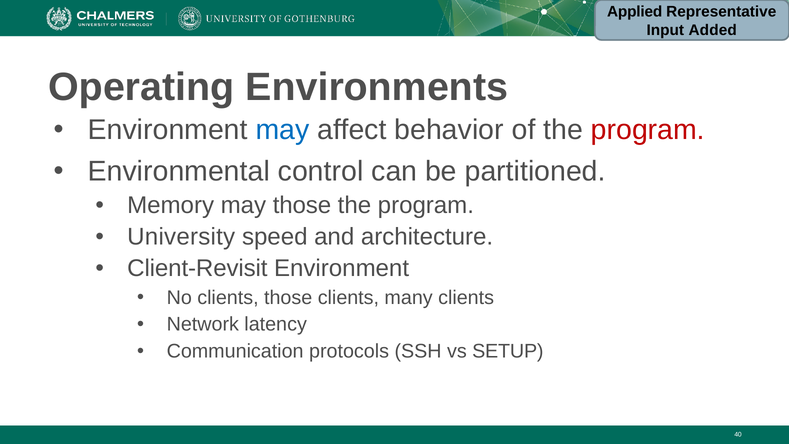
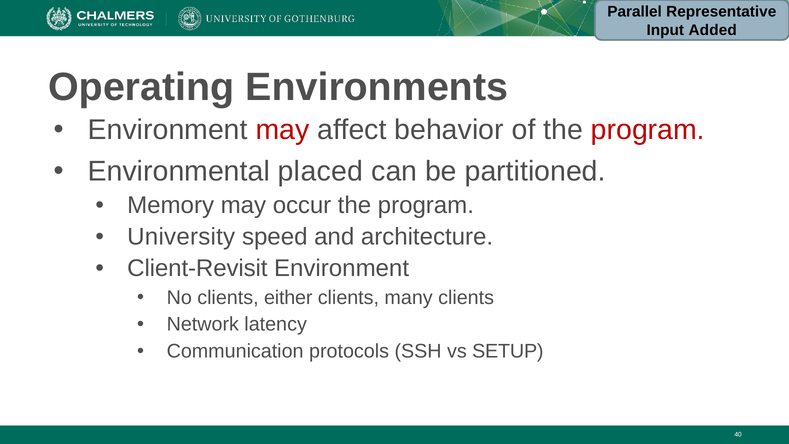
Applied: Applied -> Parallel (635, 12)
may colour: blue -> red (283, 130)
control: control -> placed (320, 172)
may those: those -> occur (302, 205)
clients those: those -> either (288, 298)
